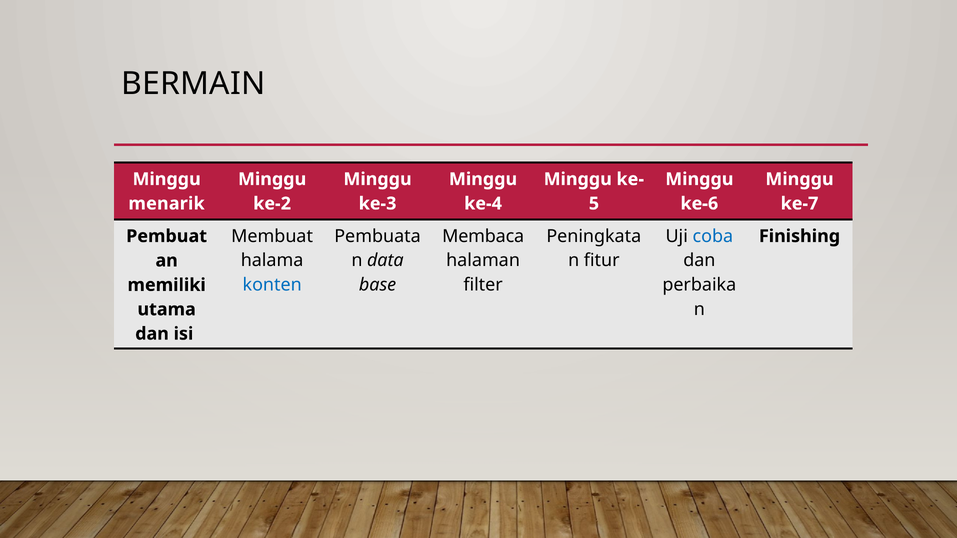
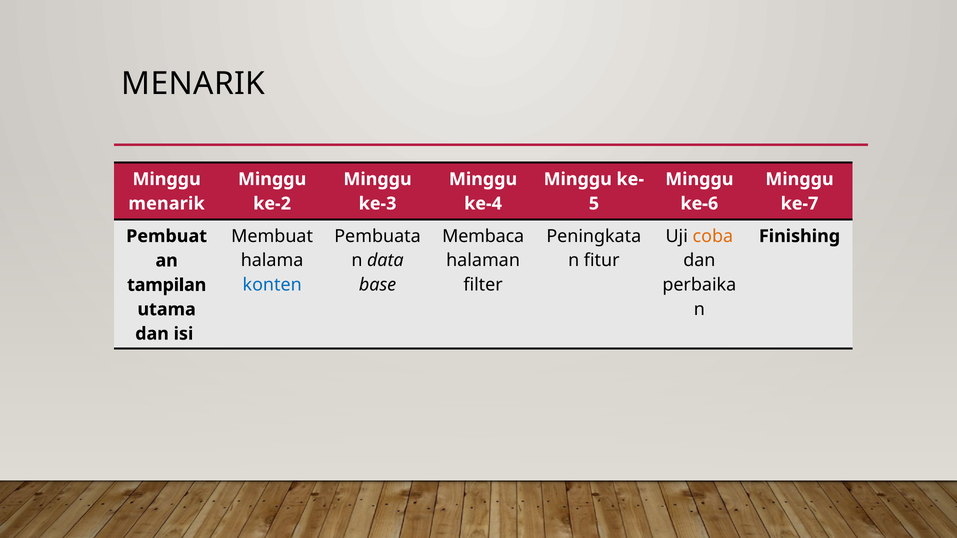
BERMAIN: BERMAIN -> MENARIK (193, 84)
coba colour: blue -> orange (713, 236)
memiliki: memiliki -> tampilan (167, 285)
